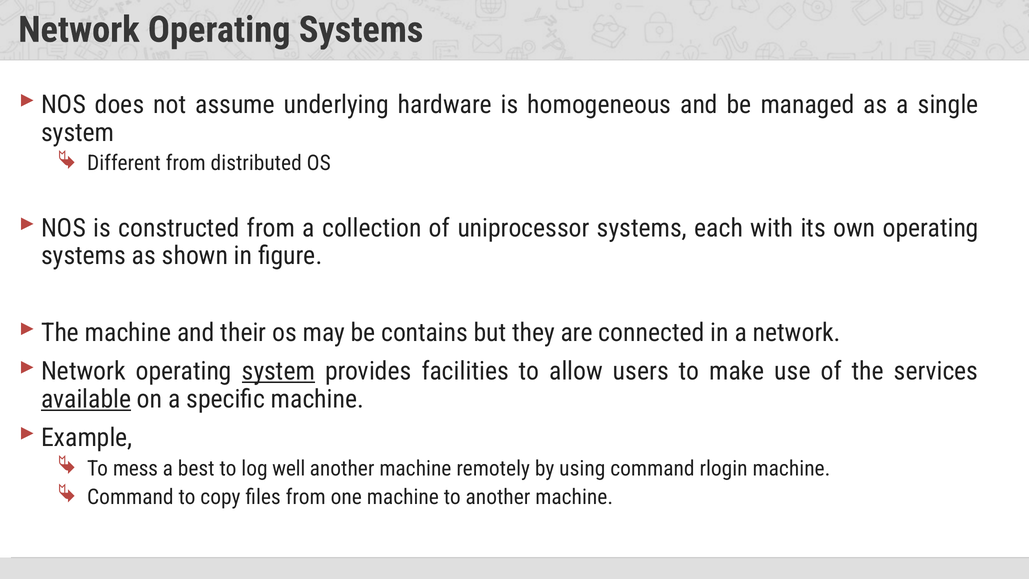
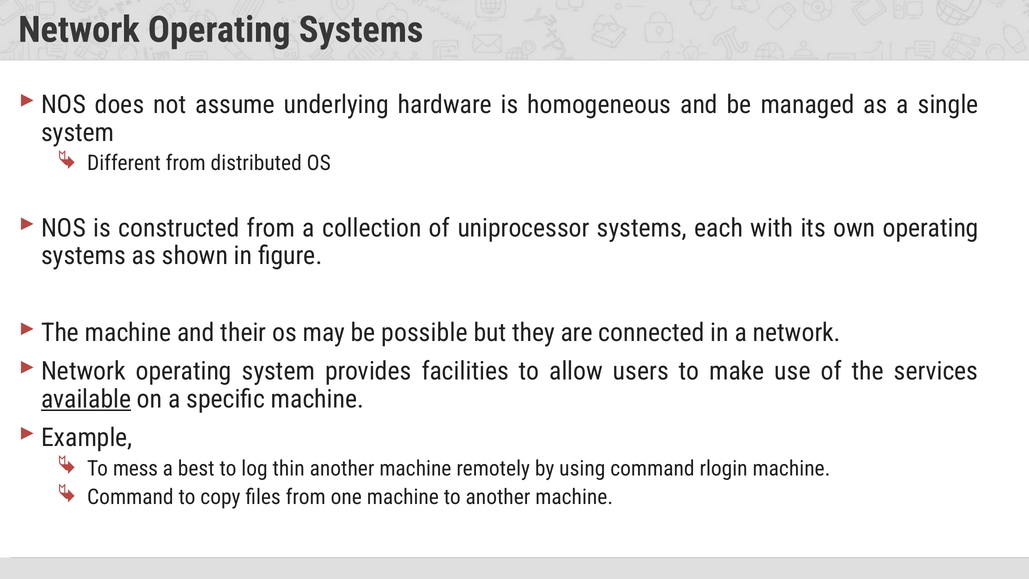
contains: contains -> possible (424, 333)
system underline: present -> none (278, 371)
well: well -> thin (289, 468)
